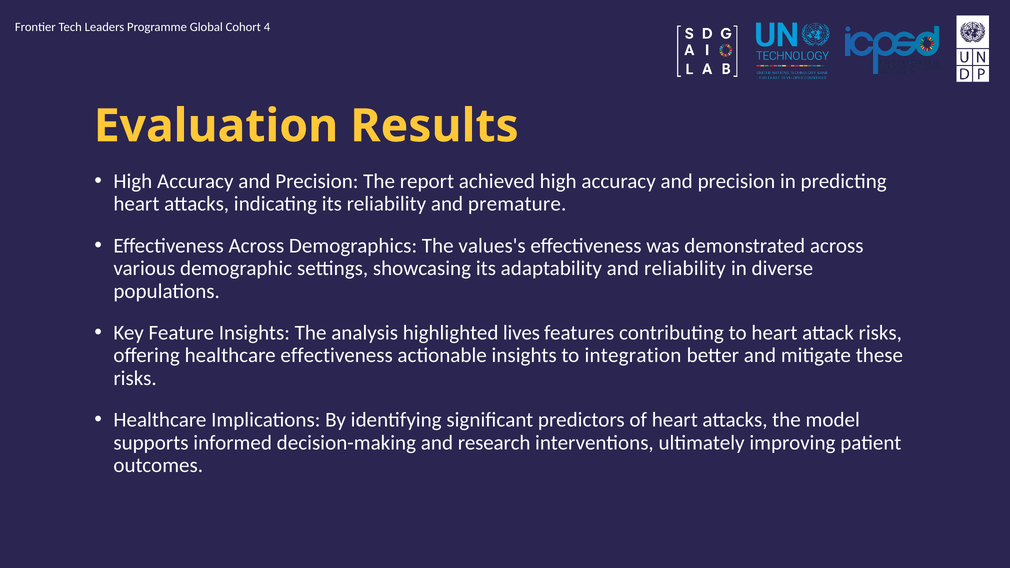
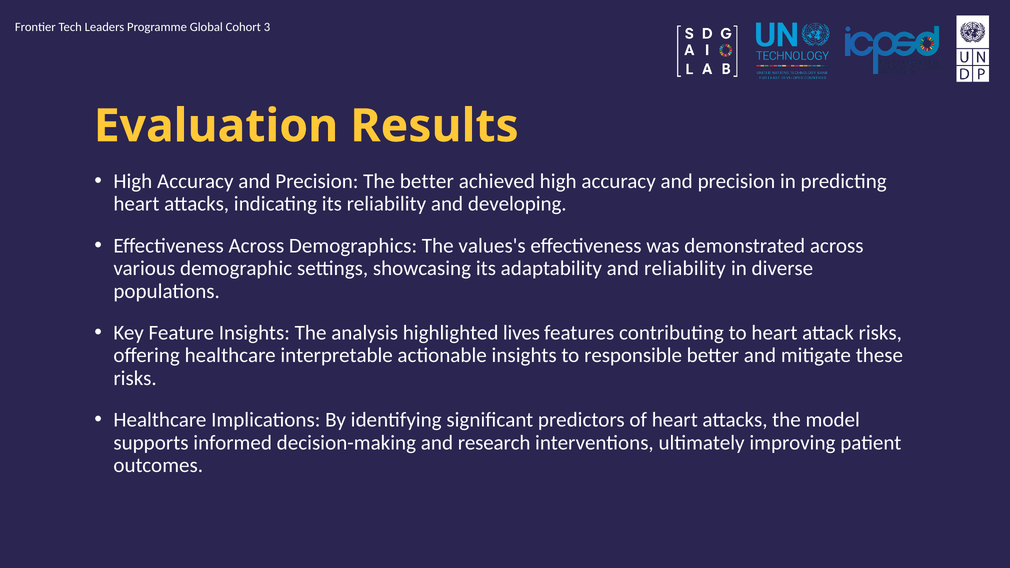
4: 4 -> 3 (267, 27)
The report: report -> better (427, 181)
premature: premature -> developing (517, 204)
healthcare effectiveness: effectiveness -> interpretable (337, 356)
integration: integration -> responsible (633, 356)
